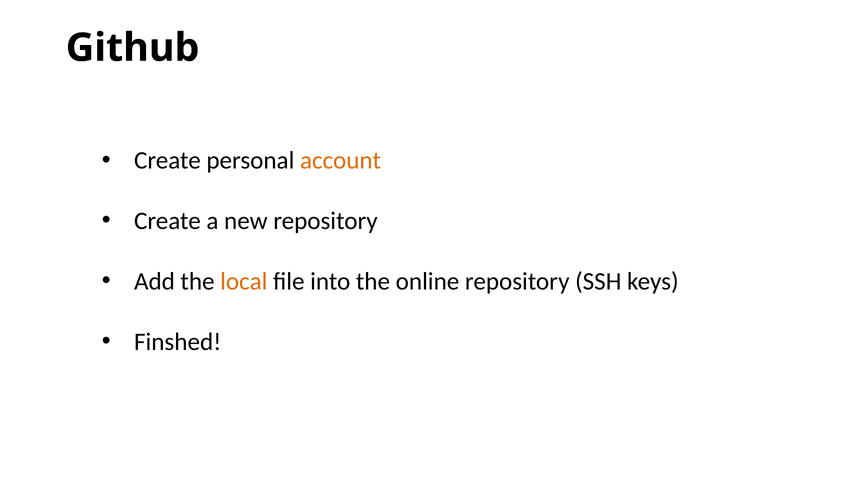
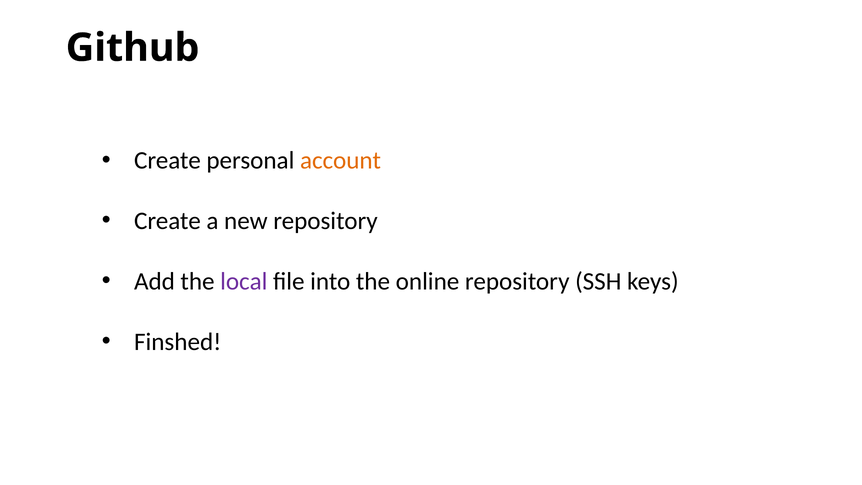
local colour: orange -> purple (244, 281)
